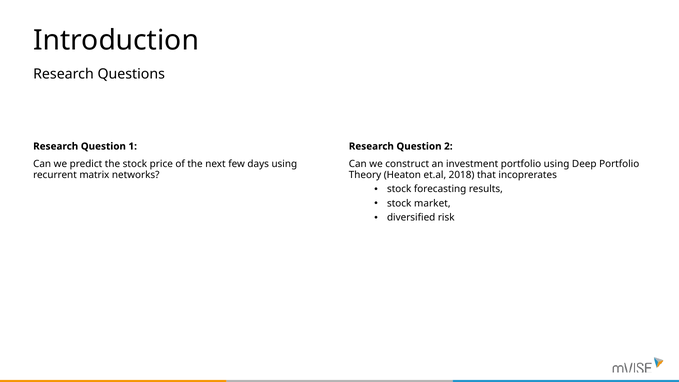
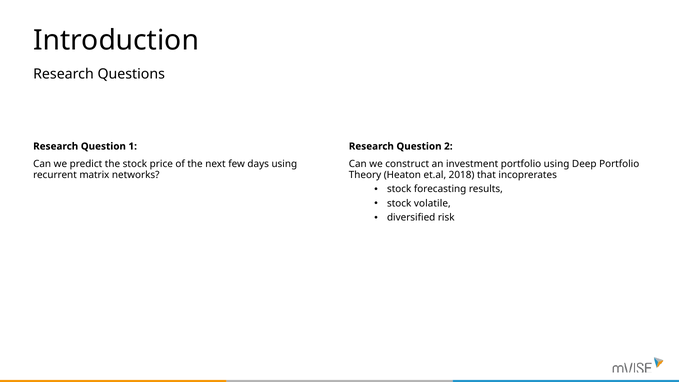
market: market -> volatile (432, 203)
